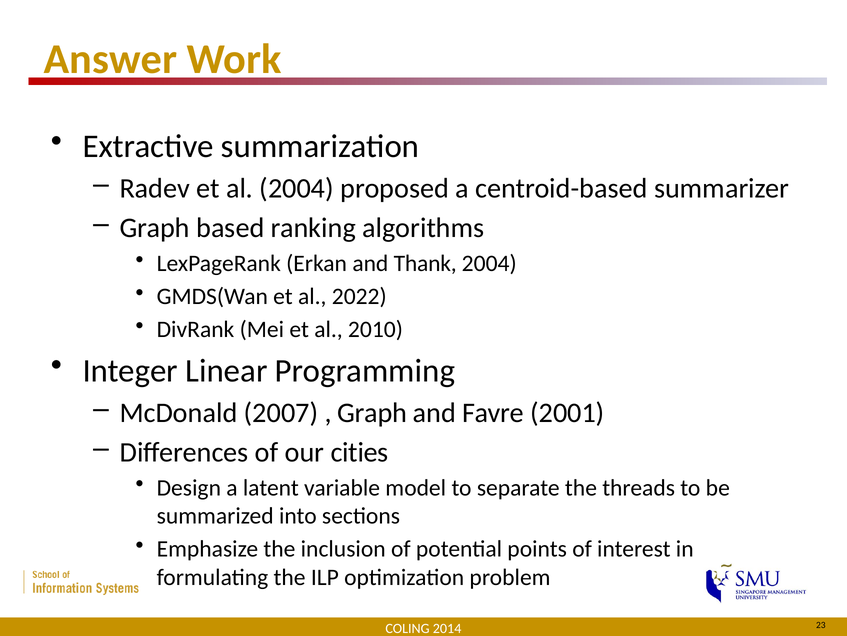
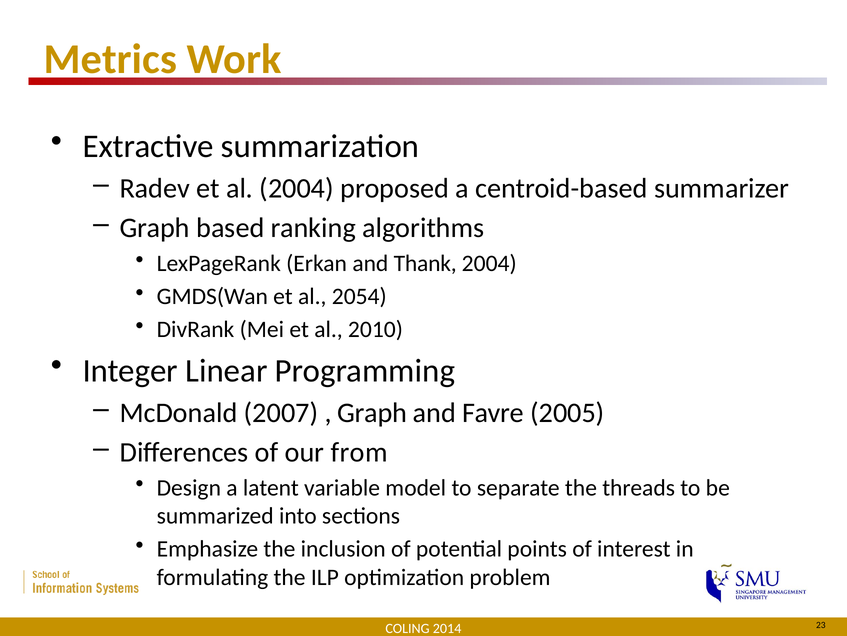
Answer: Answer -> Metrics (110, 59)
2022: 2022 -> 2054 (359, 296)
2001: 2001 -> 2005 (567, 412)
cities: cities -> from (359, 452)
